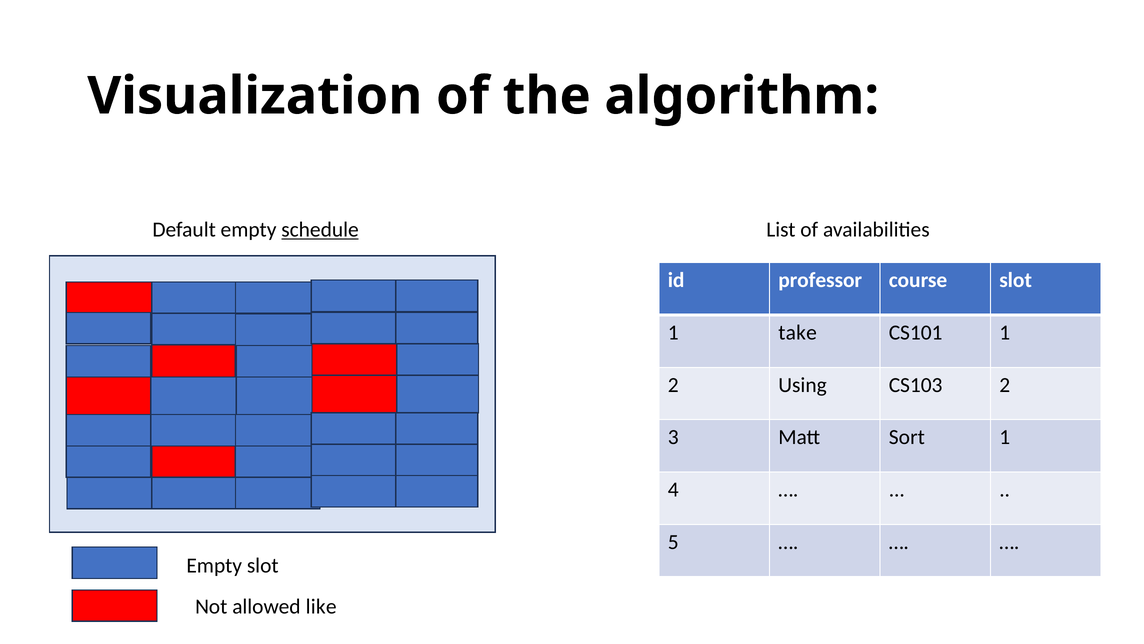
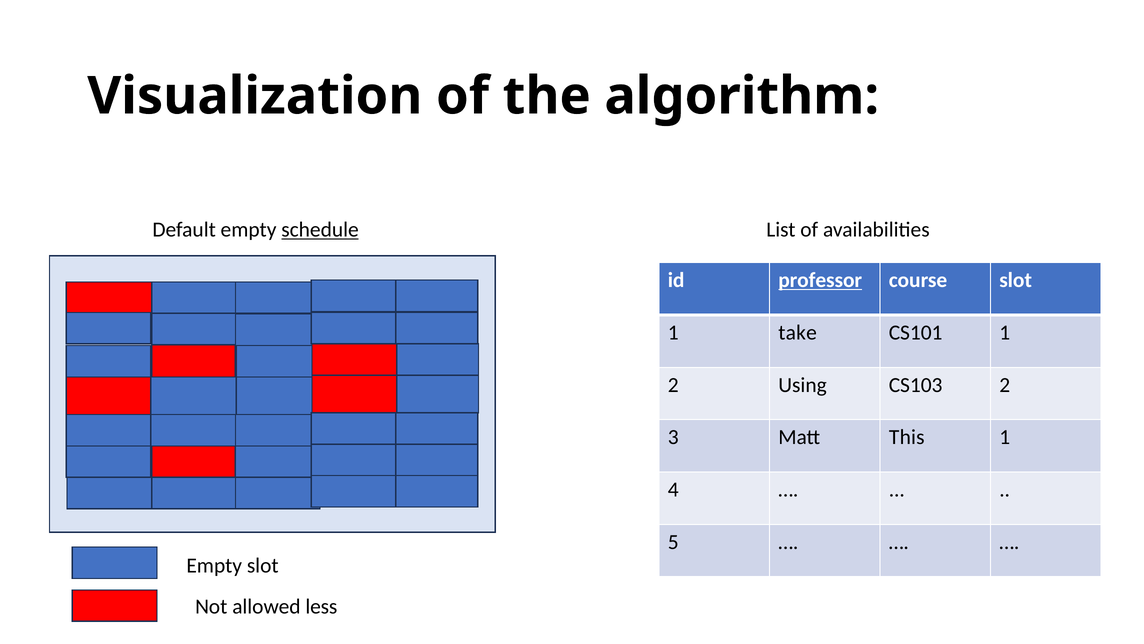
professor underline: none -> present (820, 280)
Sort: Sort -> This (907, 437)
like: like -> less (321, 606)
